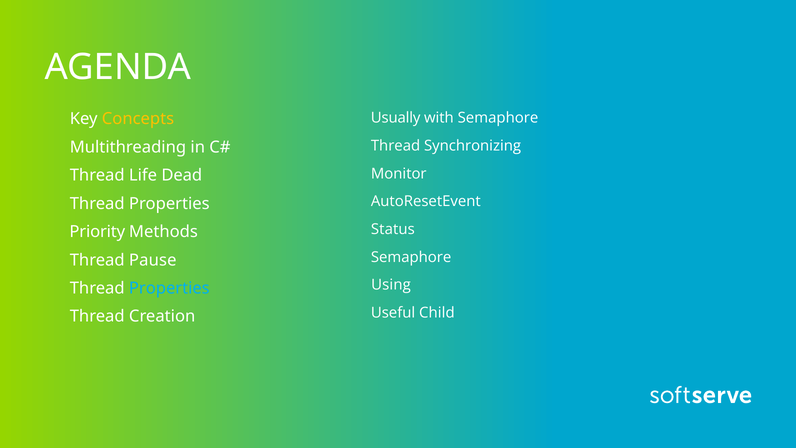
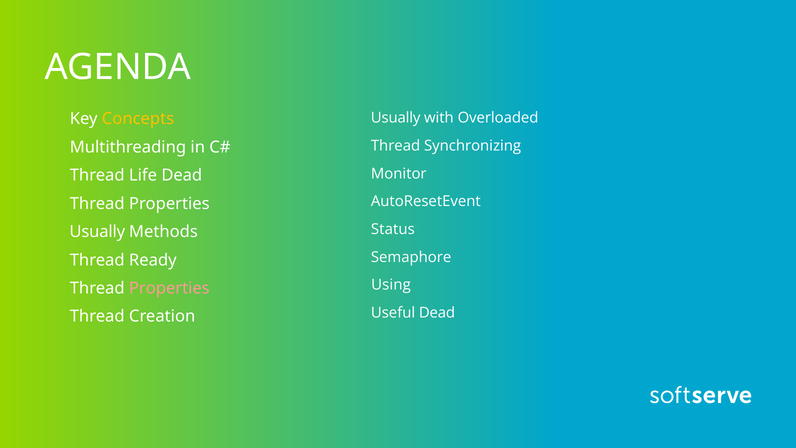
with Semaphore: Semaphore -> Overloaded (498, 118)
Priority: Priority -> Usually (97, 232)
Pause: Pause -> Ready (153, 260)
Properties colour: light blue -> pink (169, 288)
Useful Child: Child -> Dead (437, 313)
